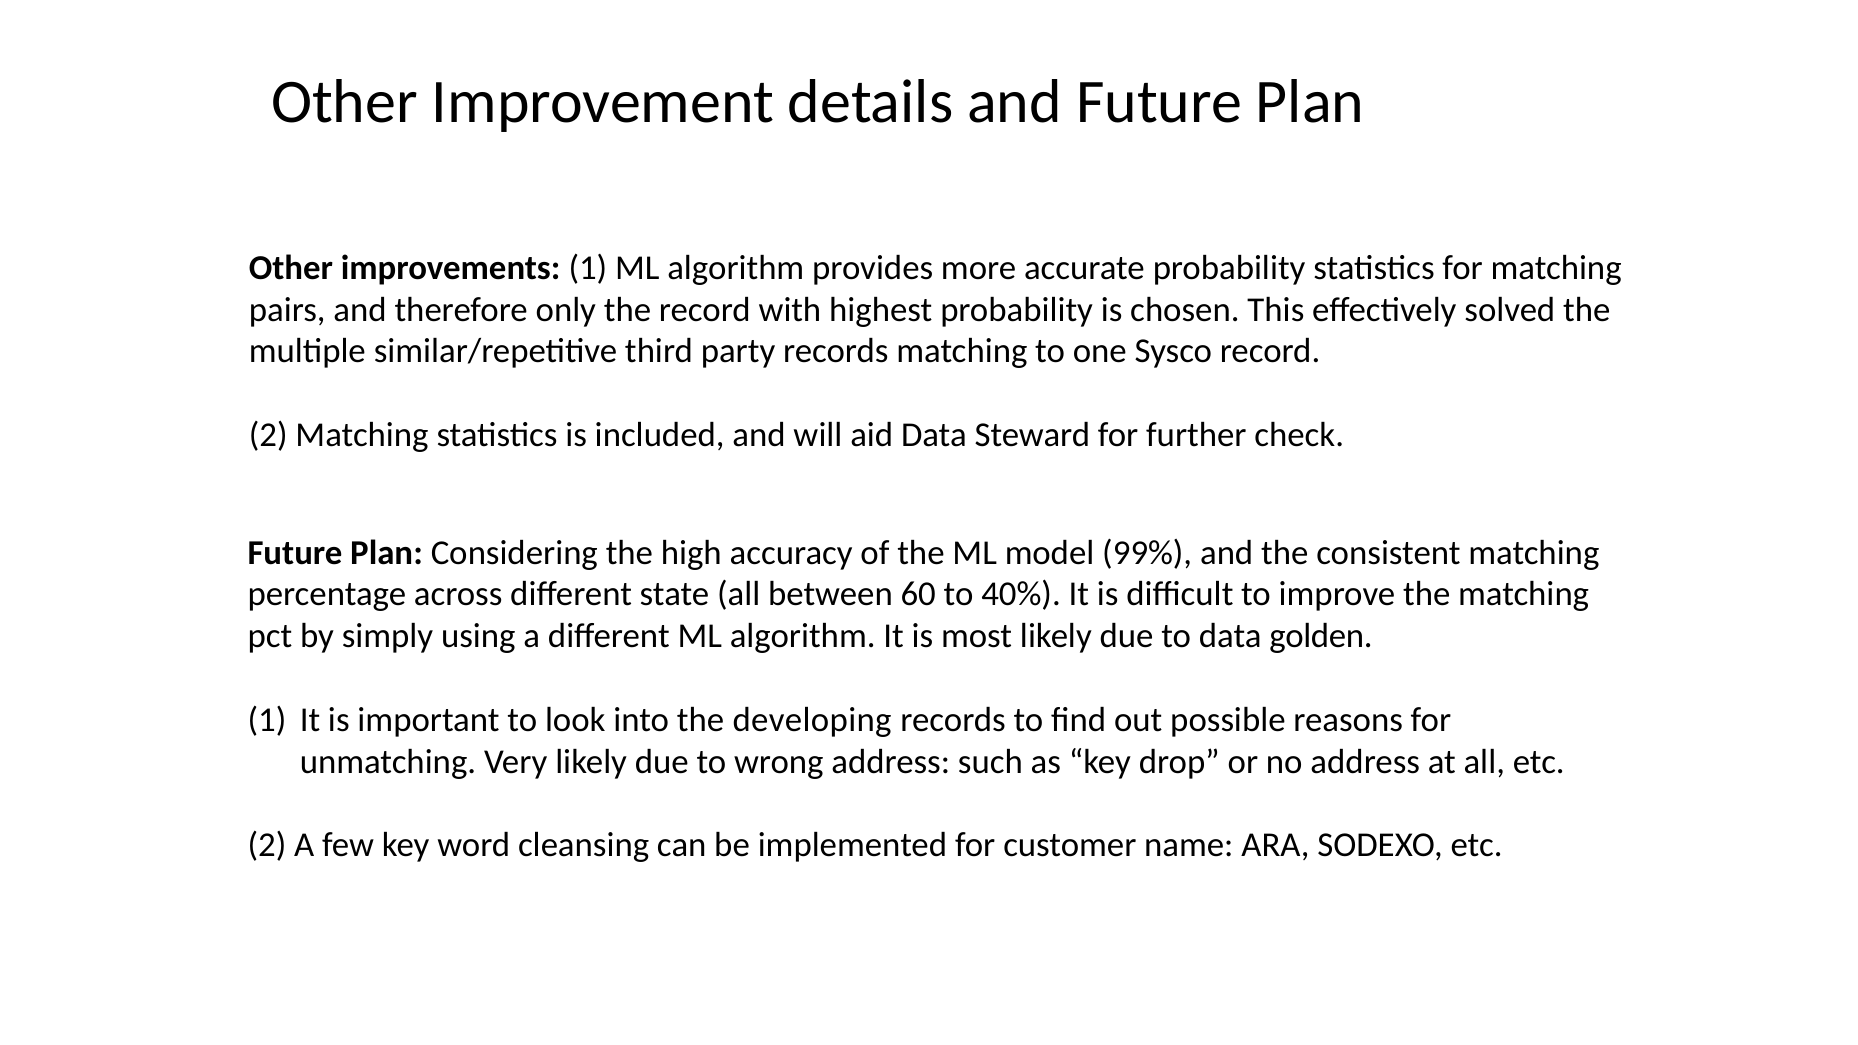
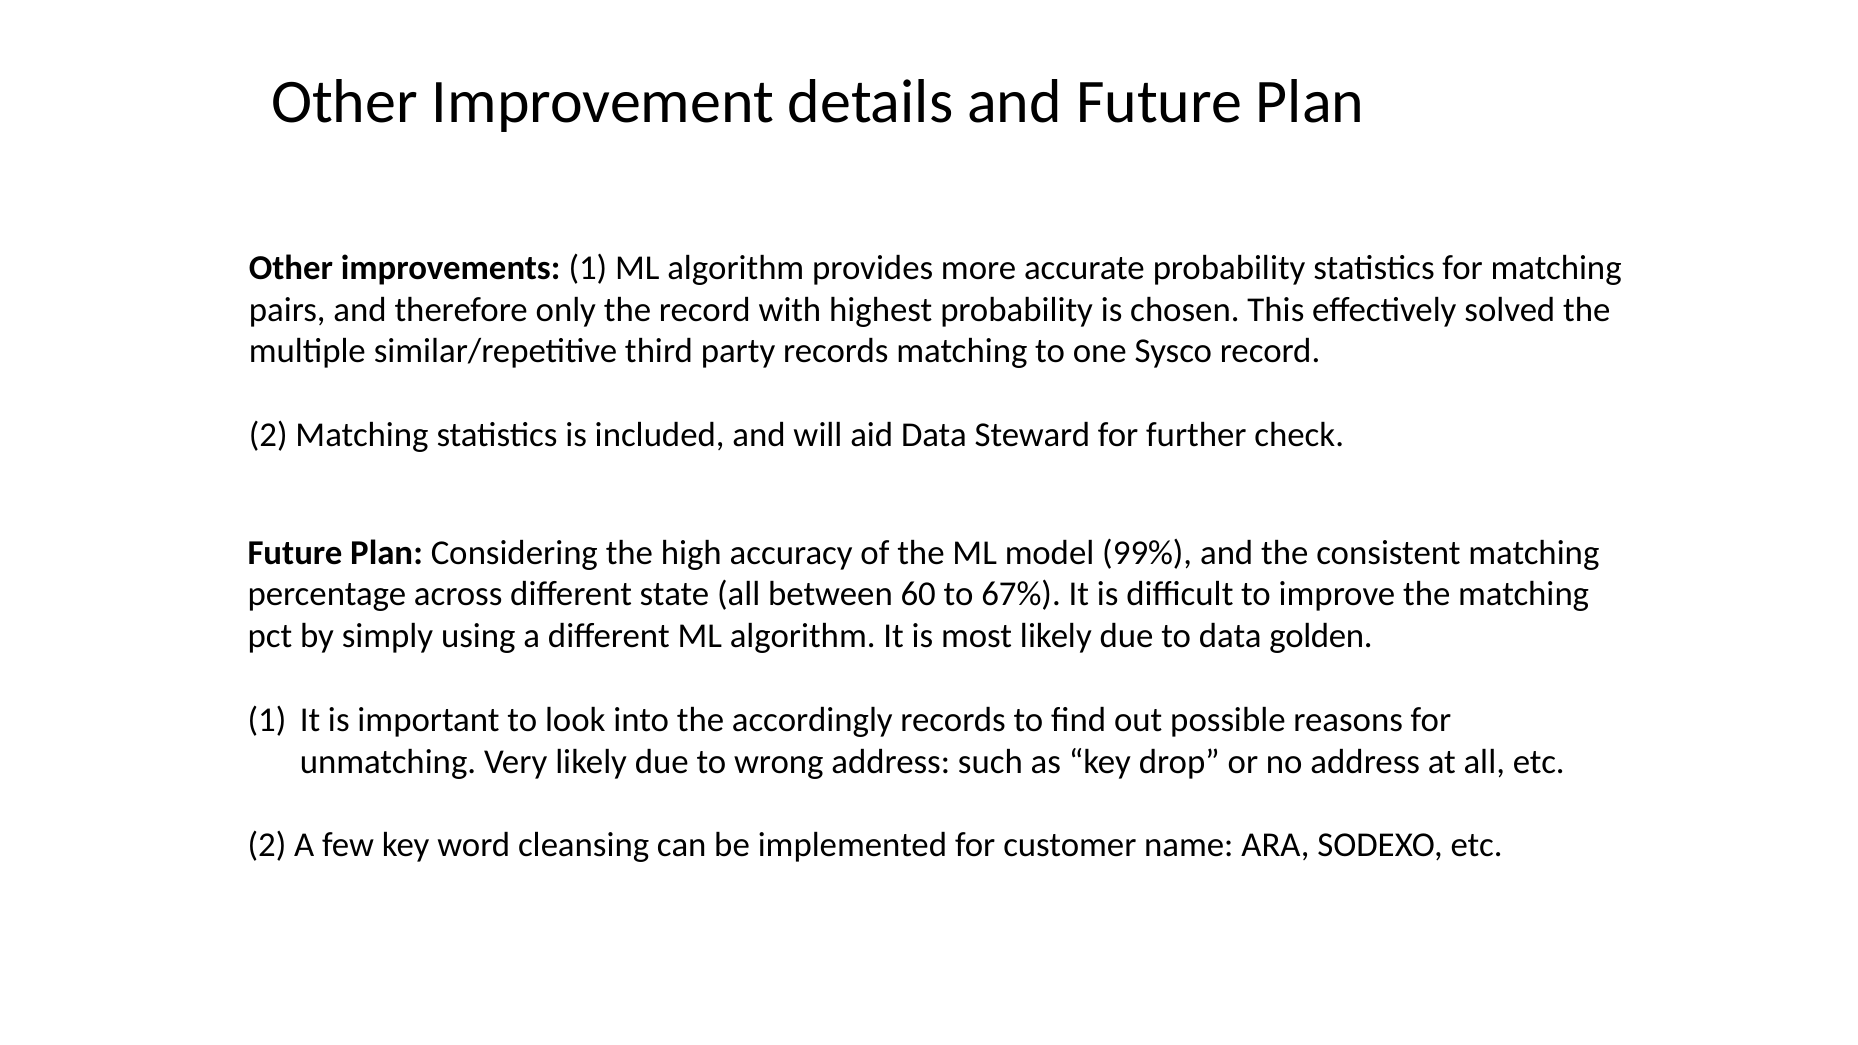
40%: 40% -> 67% (1021, 595)
developing: developing -> accordingly (812, 720)
